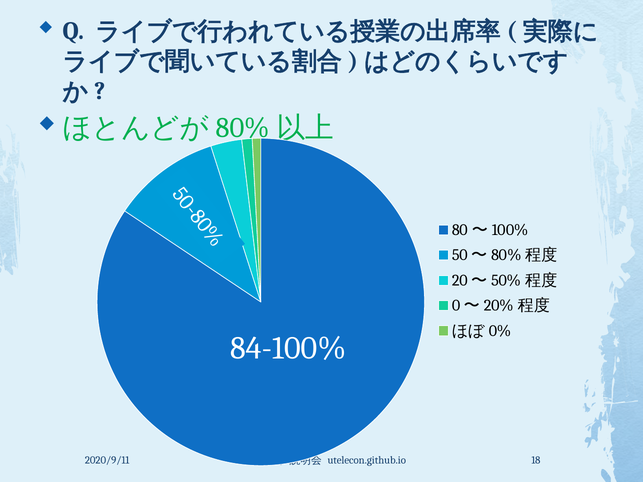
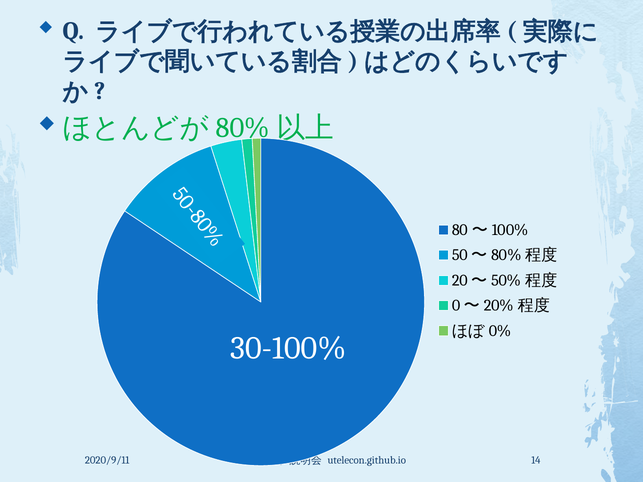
84-100%: 84-100% -> 30-100% (288, 348)
18: 18 -> 14 (536, 461)
